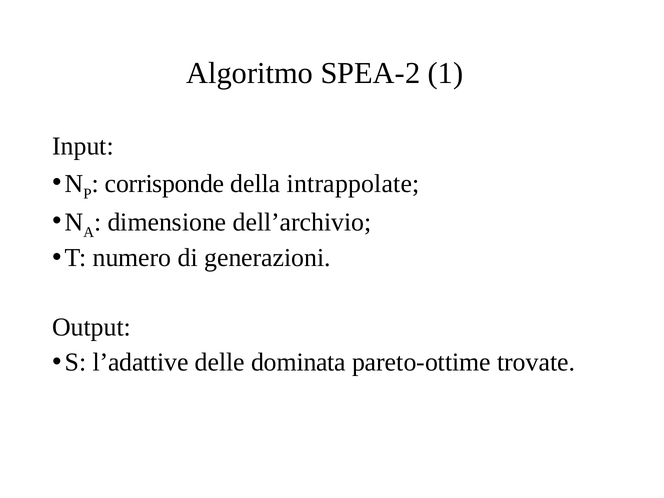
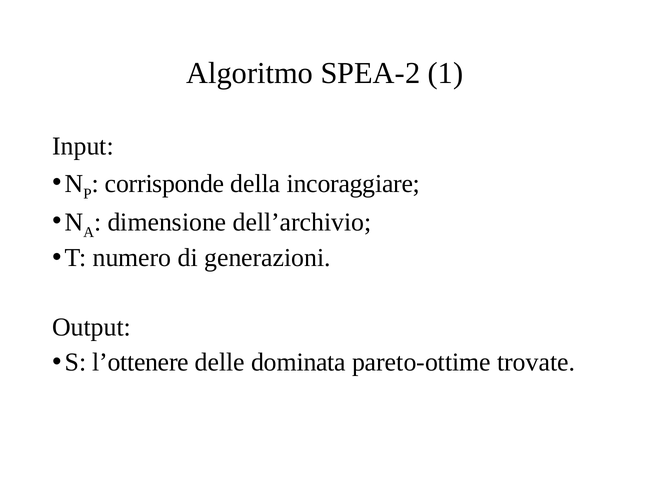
intrappolate: intrappolate -> incoraggiare (353, 184)
l’adattive: l’adattive -> l’ottenere (141, 362)
